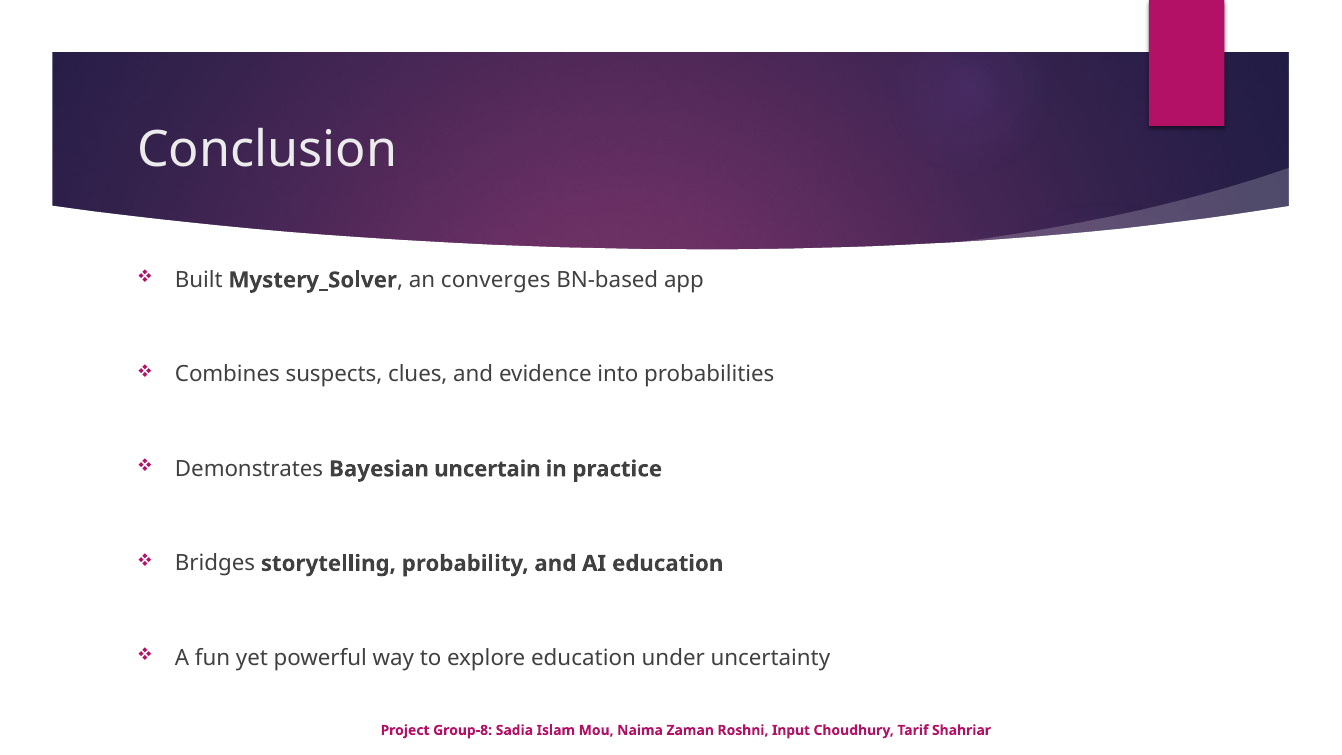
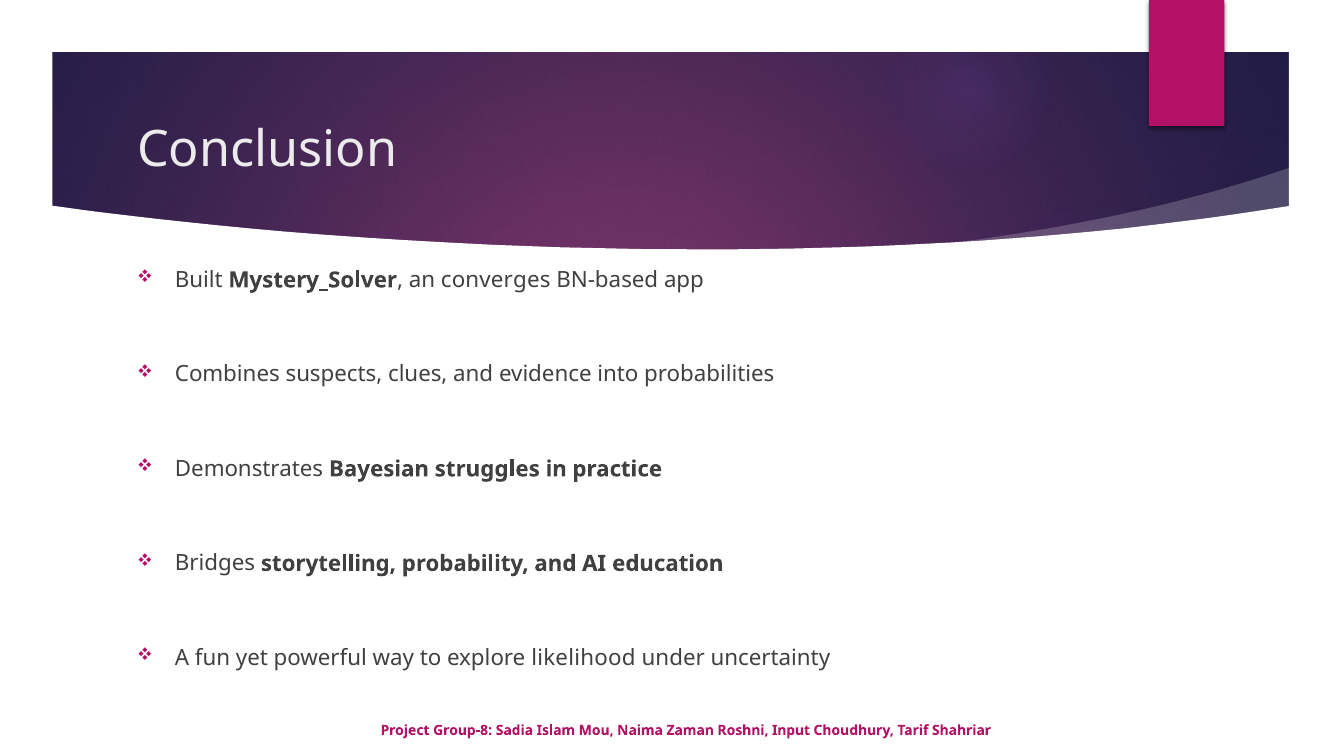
uncertain: uncertain -> struggles (487, 469)
explore education: education -> likelihood (583, 658)
